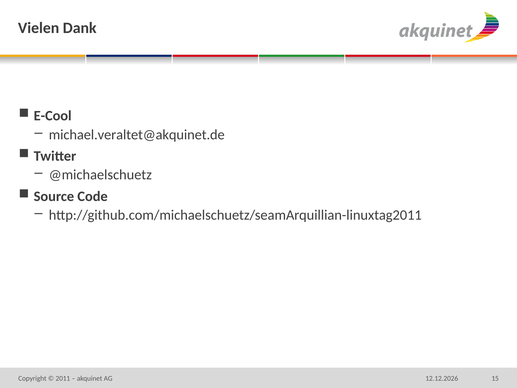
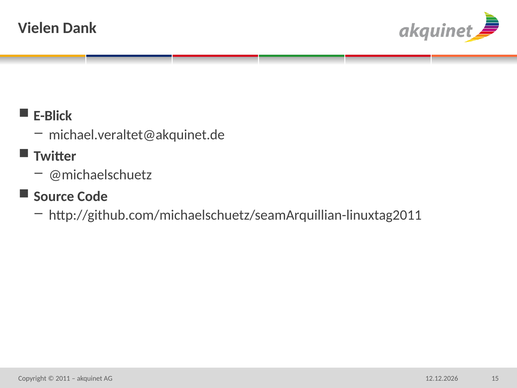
E-Cool: E-Cool -> E-Blick (53, 116)
